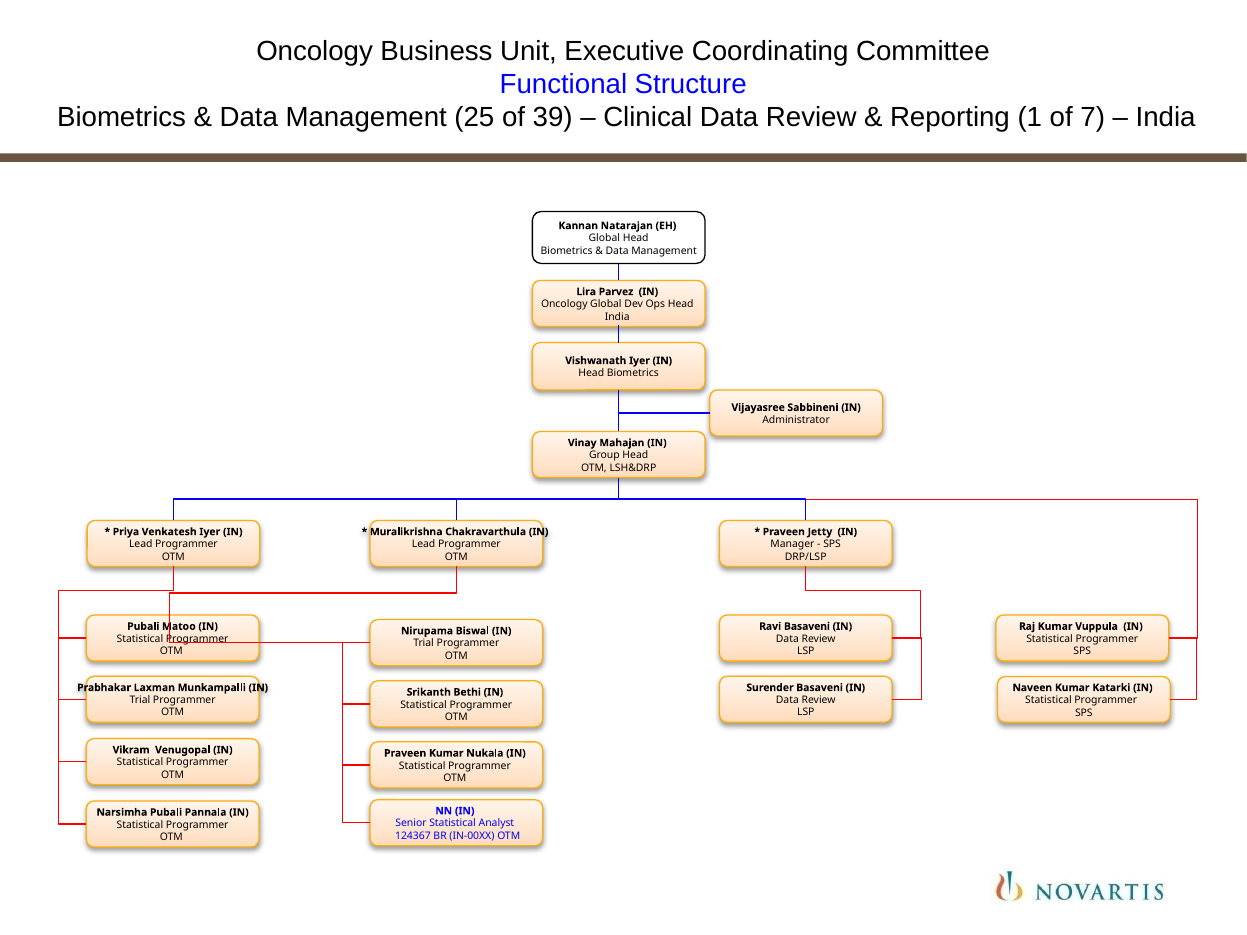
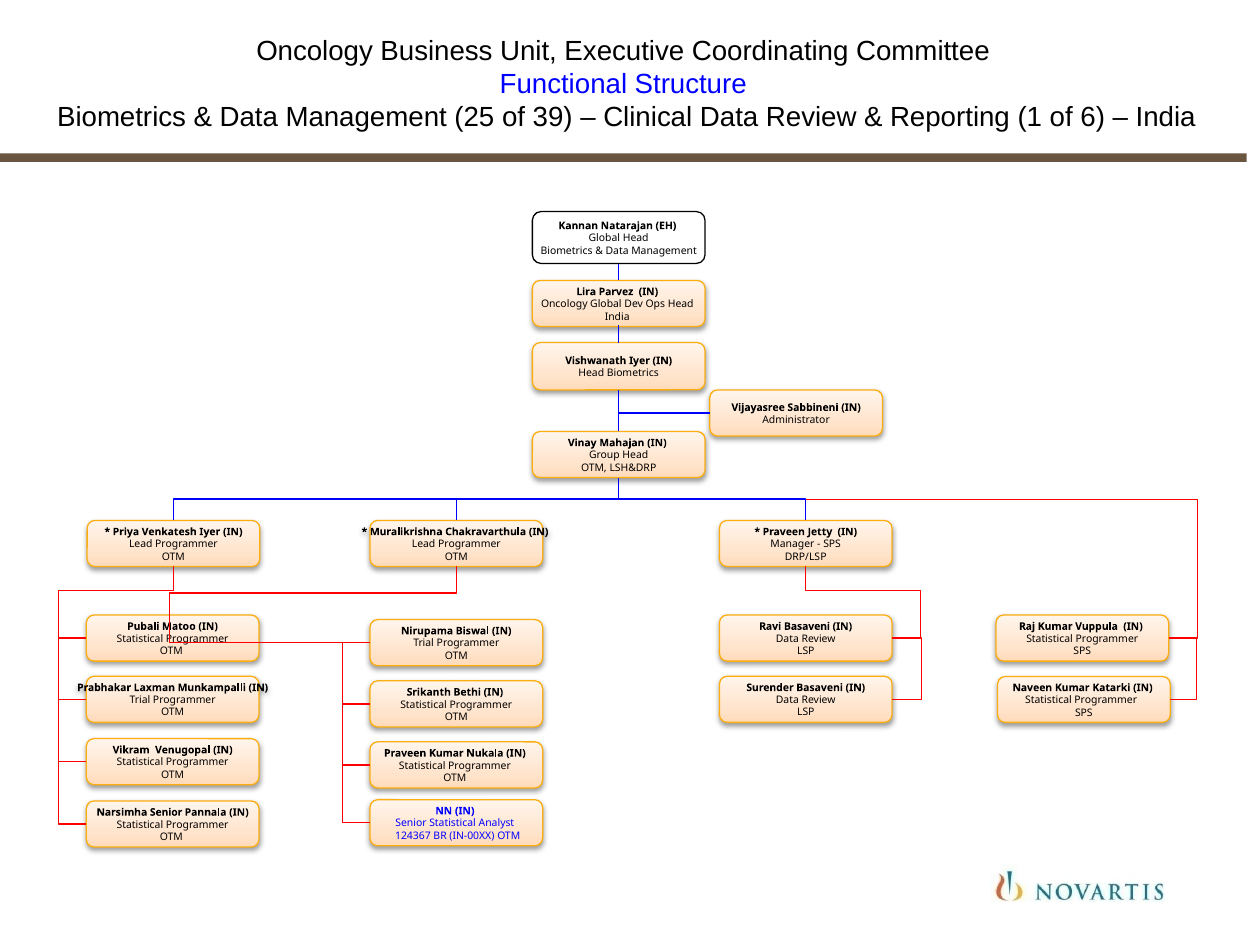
7: 7 -> 6 (1093, 117)
Narsimha Pubali: Pubali -> Senior (166, 812)
